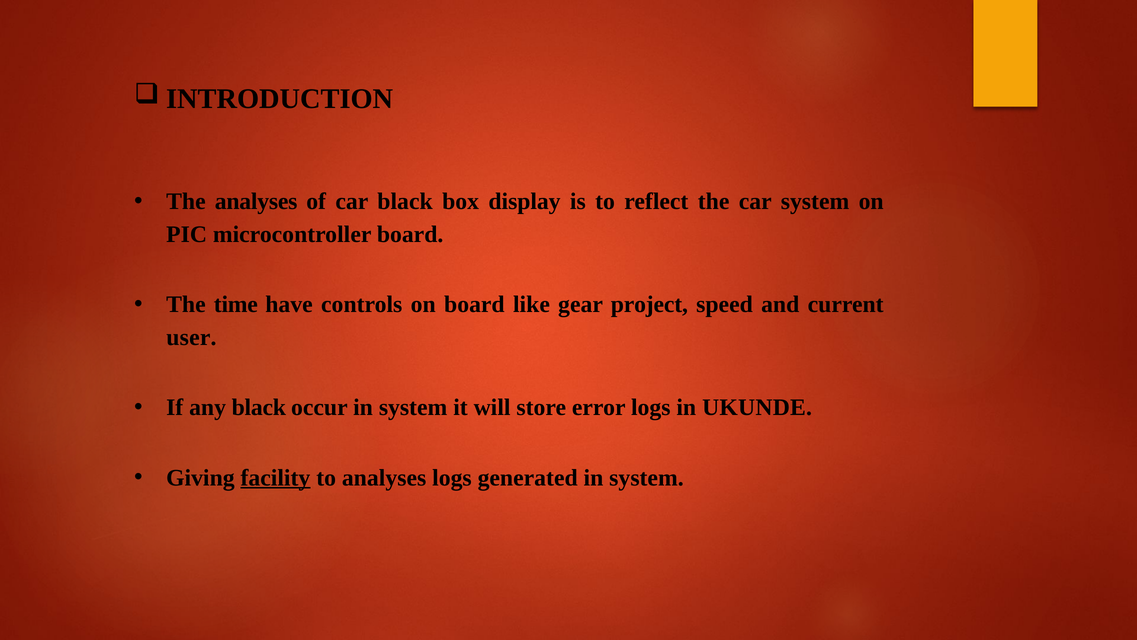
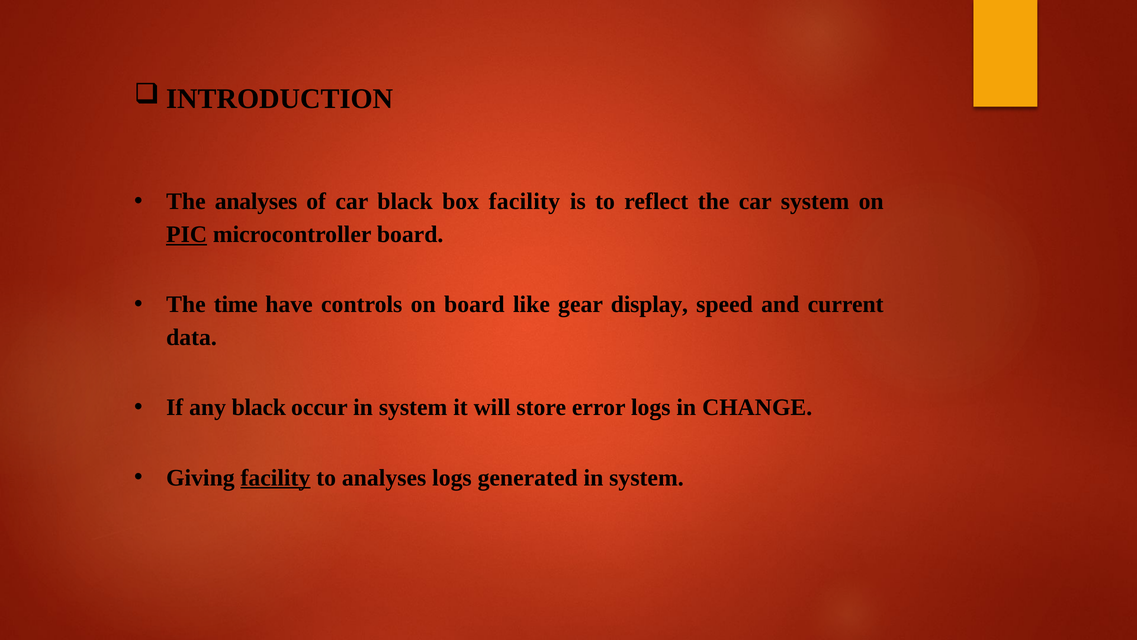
box display: display -> facility (524, 202)
PIC underline: none -> present (187, 234)
project: project -> display (649, 304)
user: user -> data (192, 337)
UKUNDE: UKUNDE -> CHANGE (757, 407)
